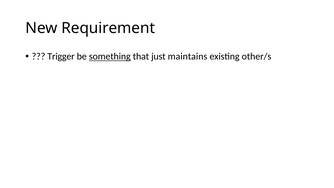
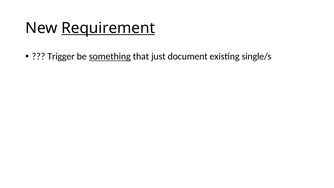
Requirement underline: none -> present (108, 28)
maintains: maintains -> document (188, 56)
other/s: other/s -> single/s (257, 56)
